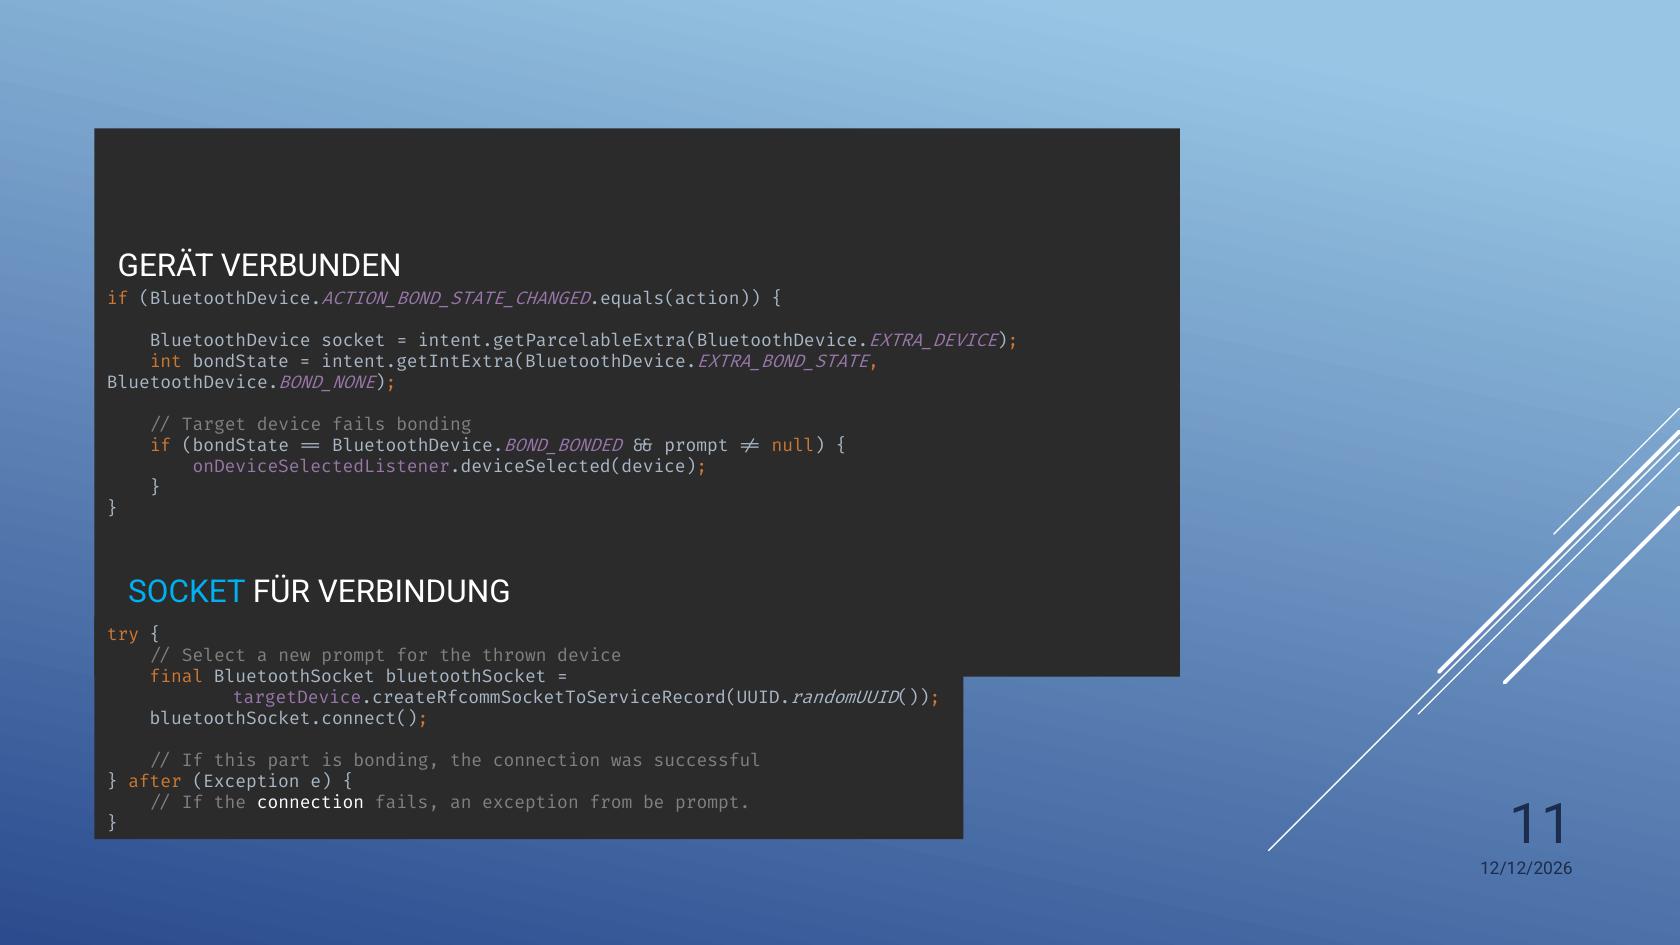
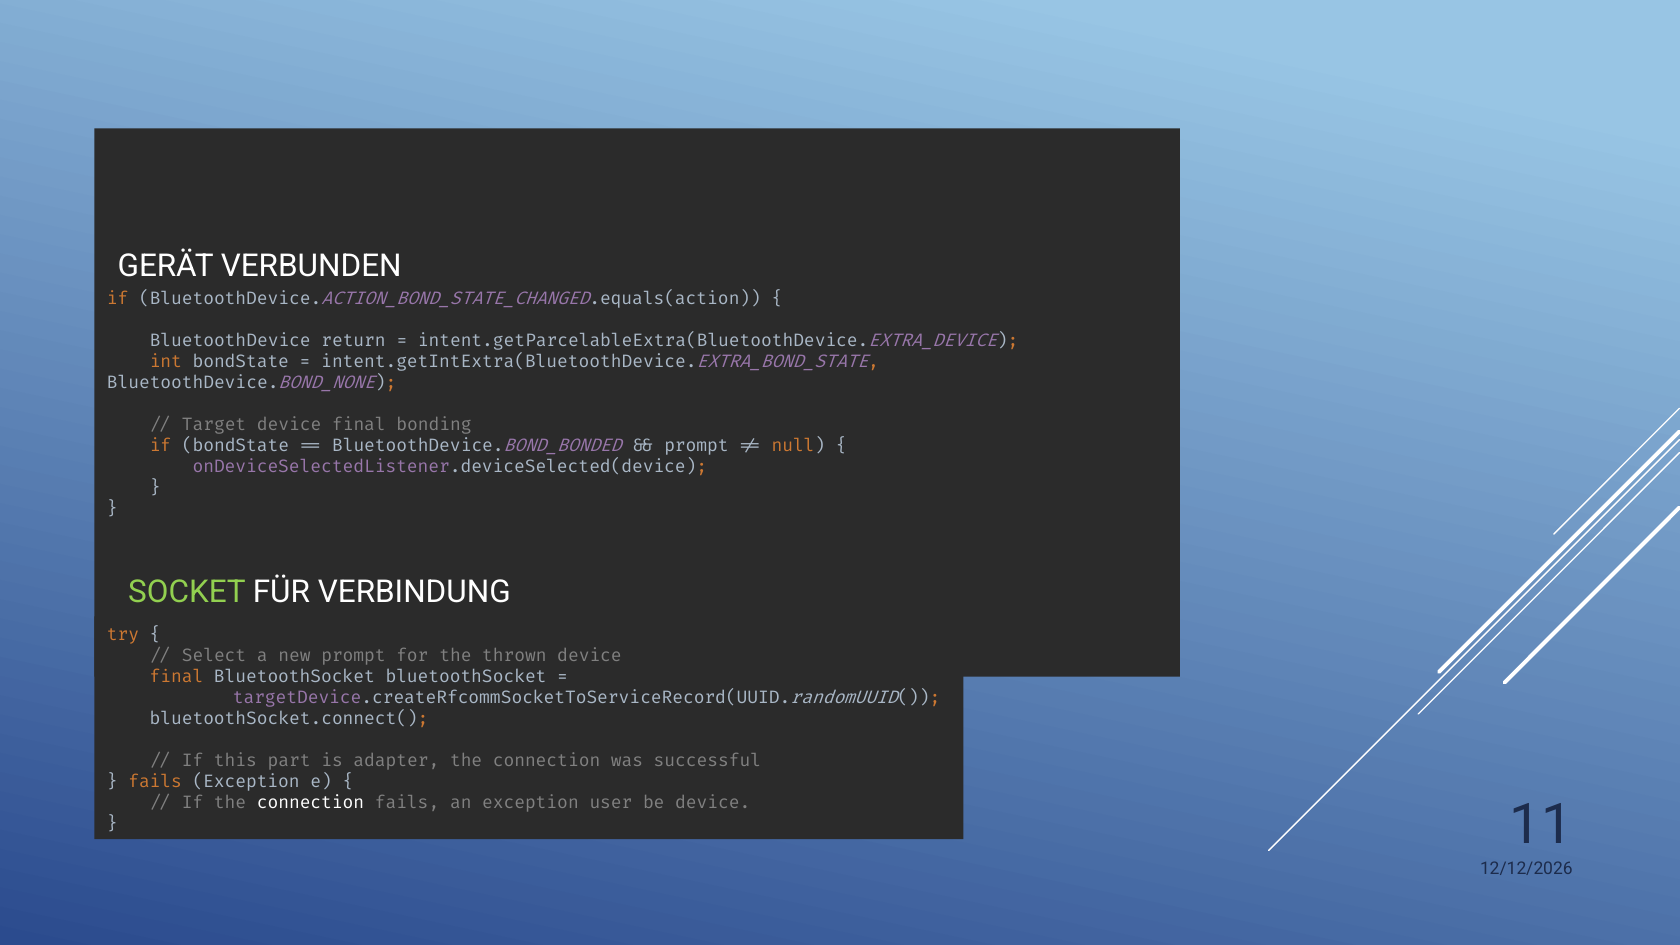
BluetoothDevice socket: socket -> return (354, 341)
fails: fails -> final (359, 425)
SOCKET colour: light blue -> light green (187, 592)
is bonding: bonding -> adapter (396, 761)
after: after -> fails (155, 782)
from: from -> user (611, 803)
be prompt: prompt -> device (713, 803)
